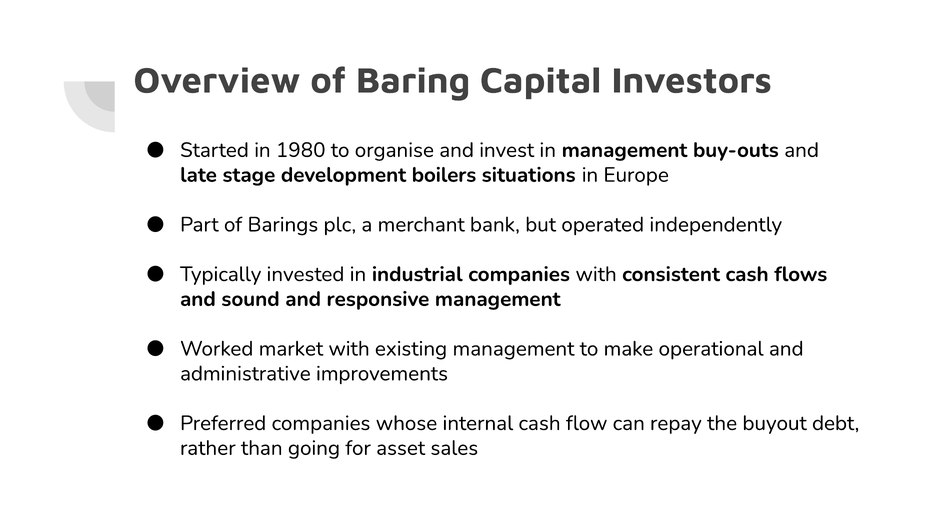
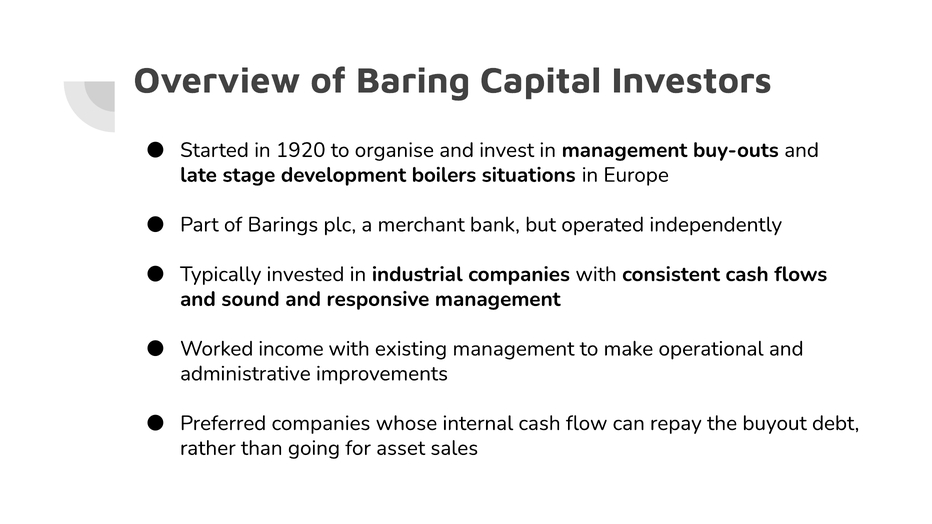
1980: 1980 -> 1920 (301, 150)
market: market -> income (291, 349)
